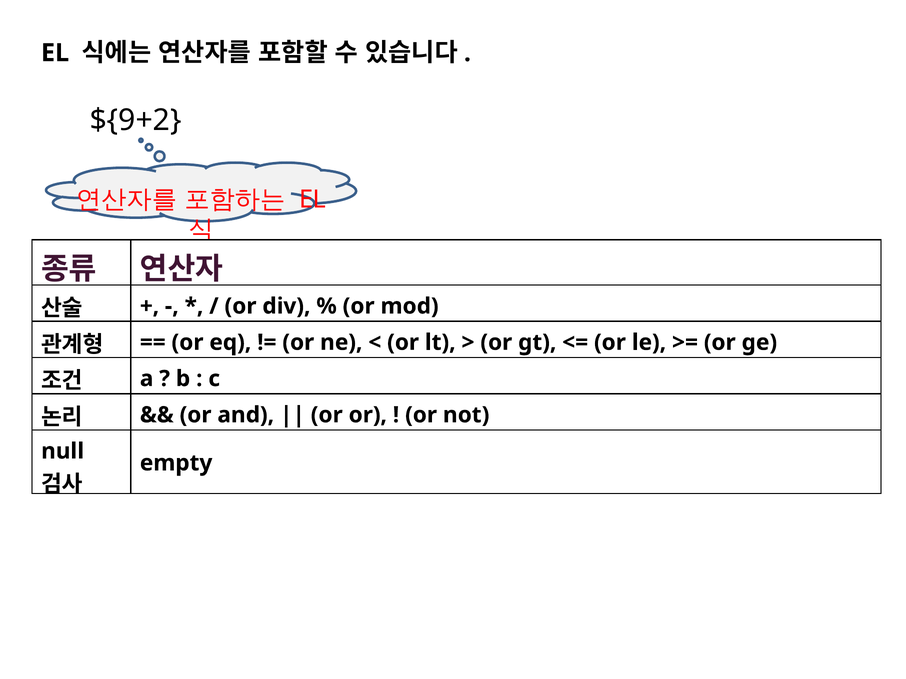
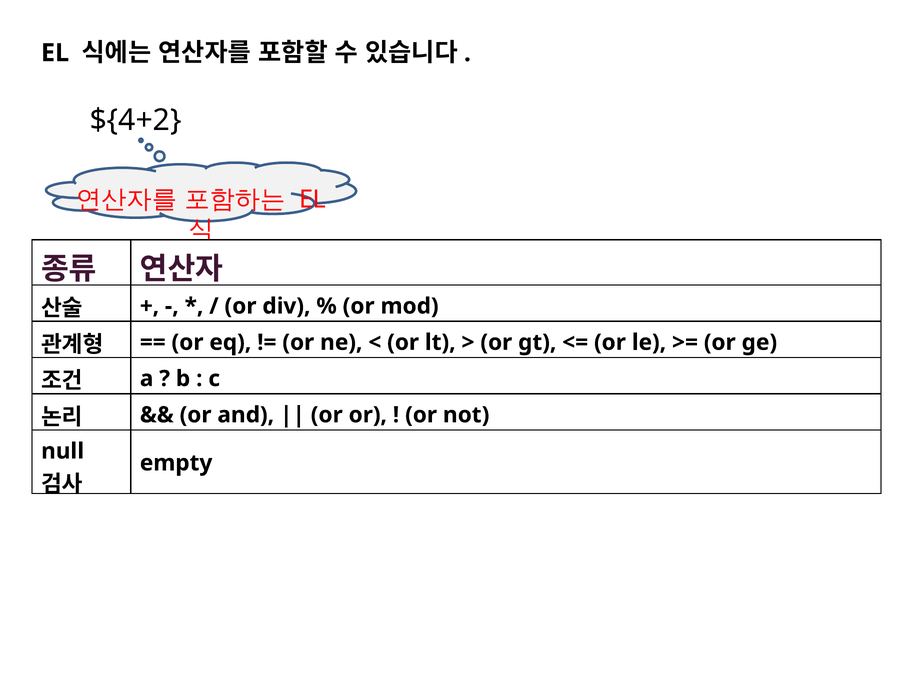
${9+2: ${9+2 -> ${4+2 (136, 120)
